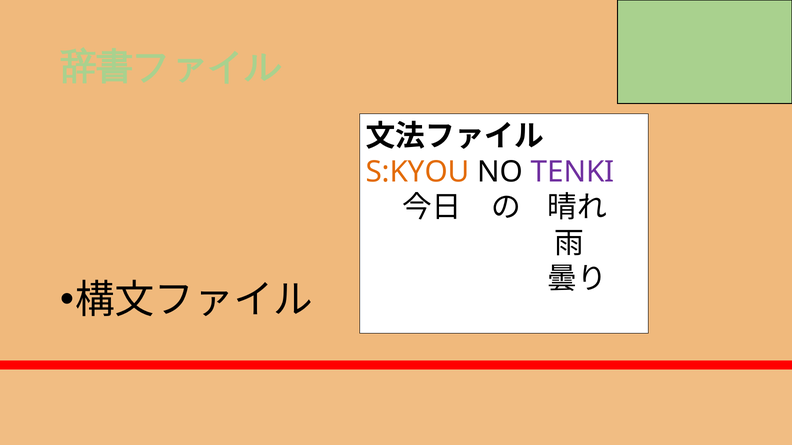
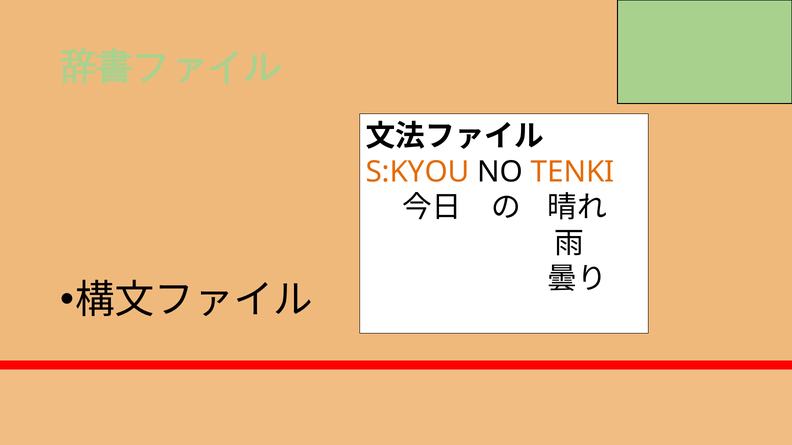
TENKI colour: purple -> orange (573, 172)
